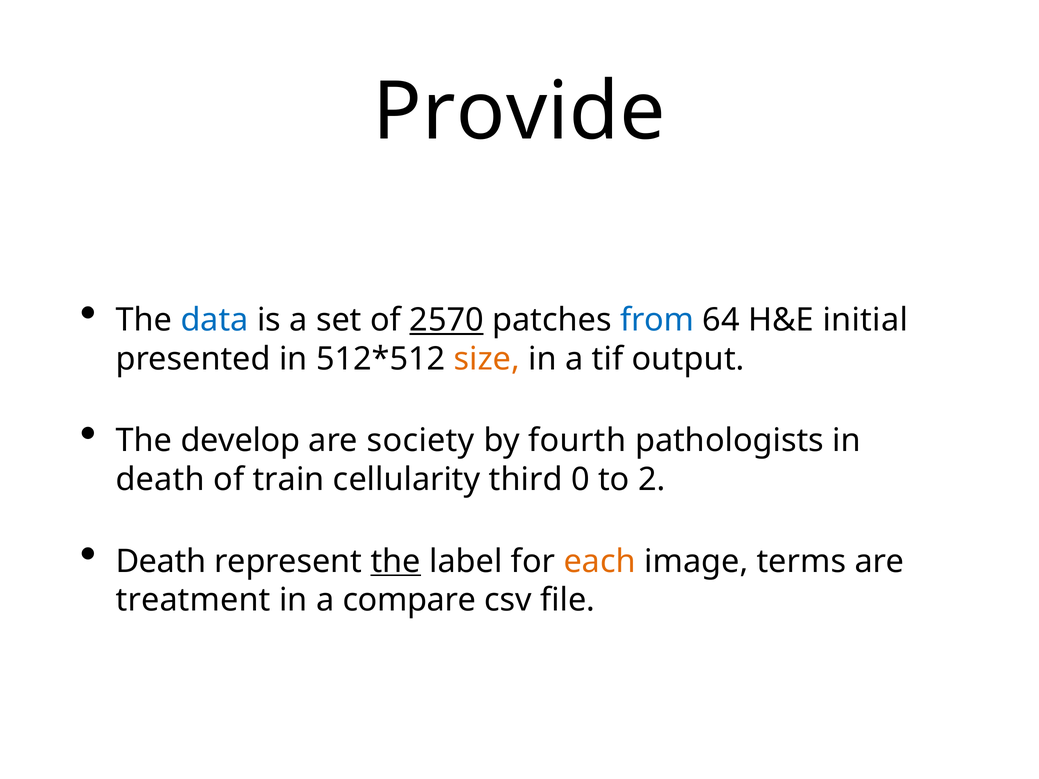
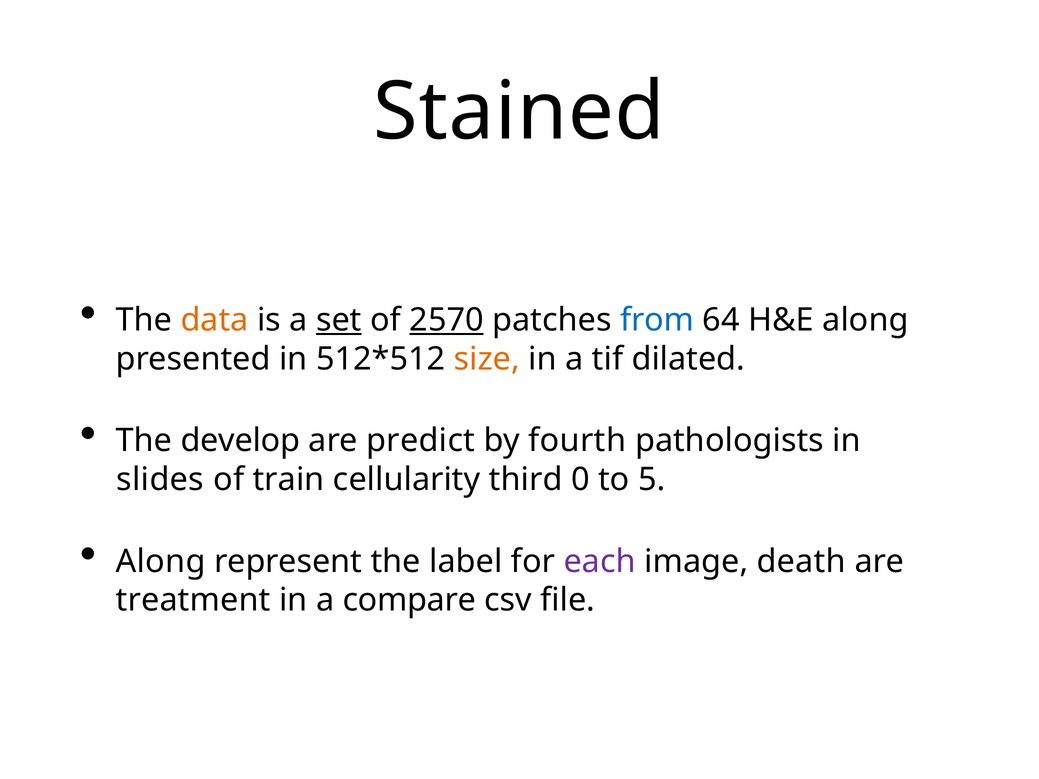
Provide: Provide -> Stained (519, 112)
data colour: blue -> orange (215, 320)
set underline: none -> present (339, 320)
H&E initial: initial -> along (866, 320)
output: output -> dilated (688, 359)
society: society -> predict (421, 441)
death: death -> slides (160, 480)
2: 2 -> 5 (652, 480)
Death: Death -> Along (161, 561)
the underline: present -> none (396, 561)
each colour: orange -> purple (600, 561)
terms: terms -> death (801, 561)
